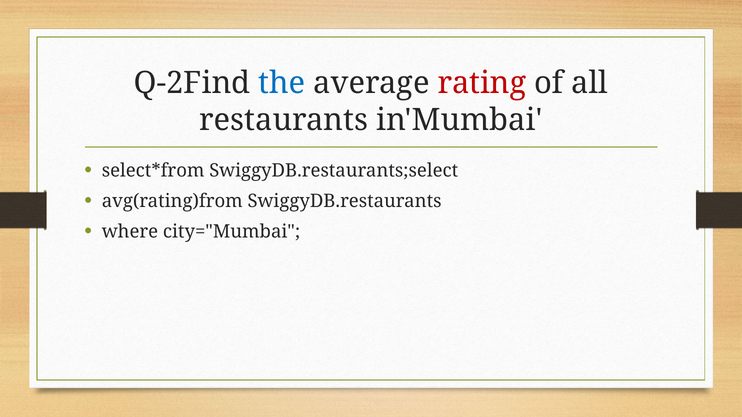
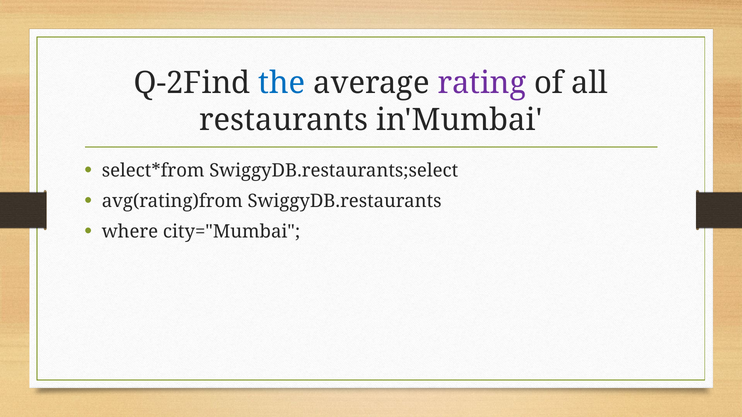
rating colour: red -> purple (482, 83)
